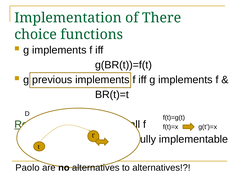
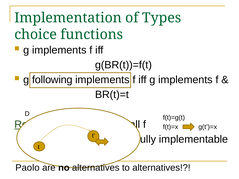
There: There -> Types (162, 18)
previous: previous -> following (52, 80)
